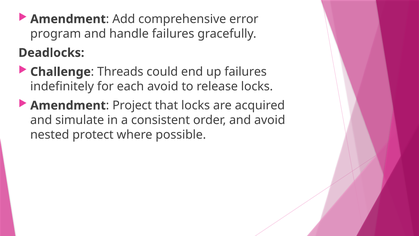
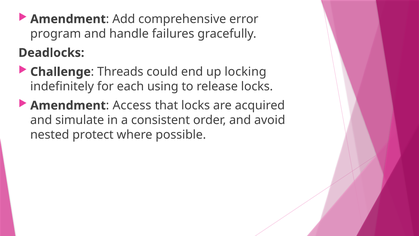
up failures: failures -> locking (246, 72)
each avoid: avoid -> using (163, 86)
Project: Project -> Access (132, 105)
